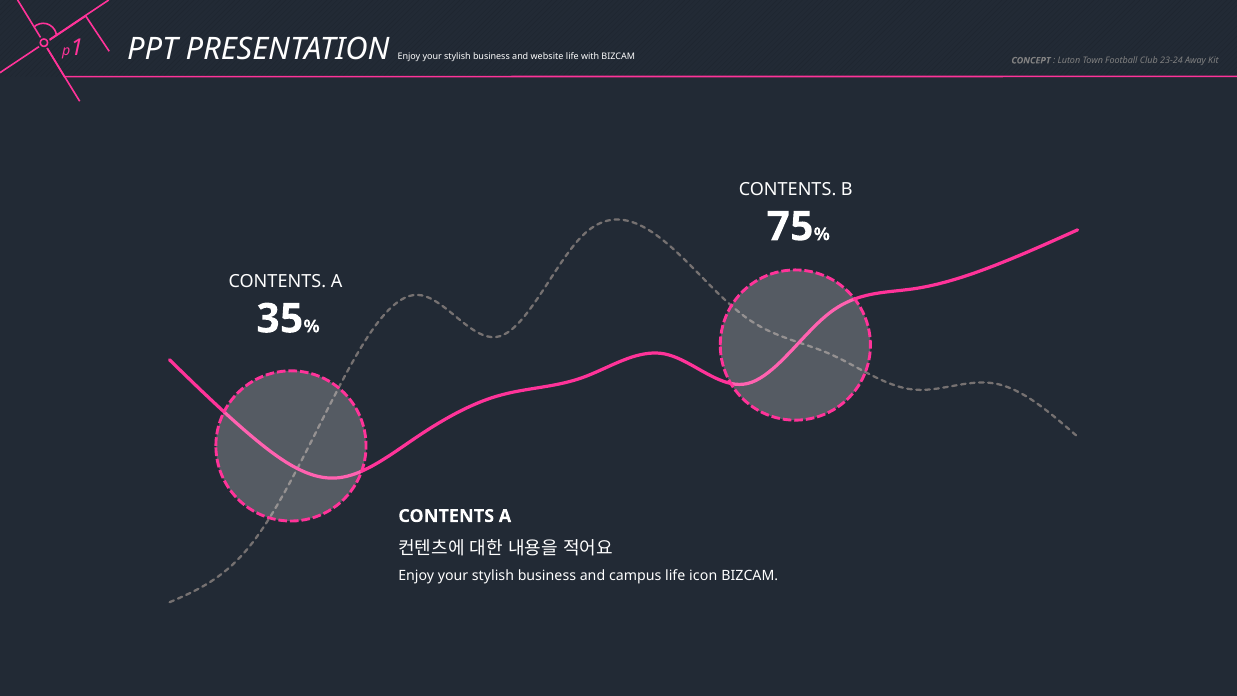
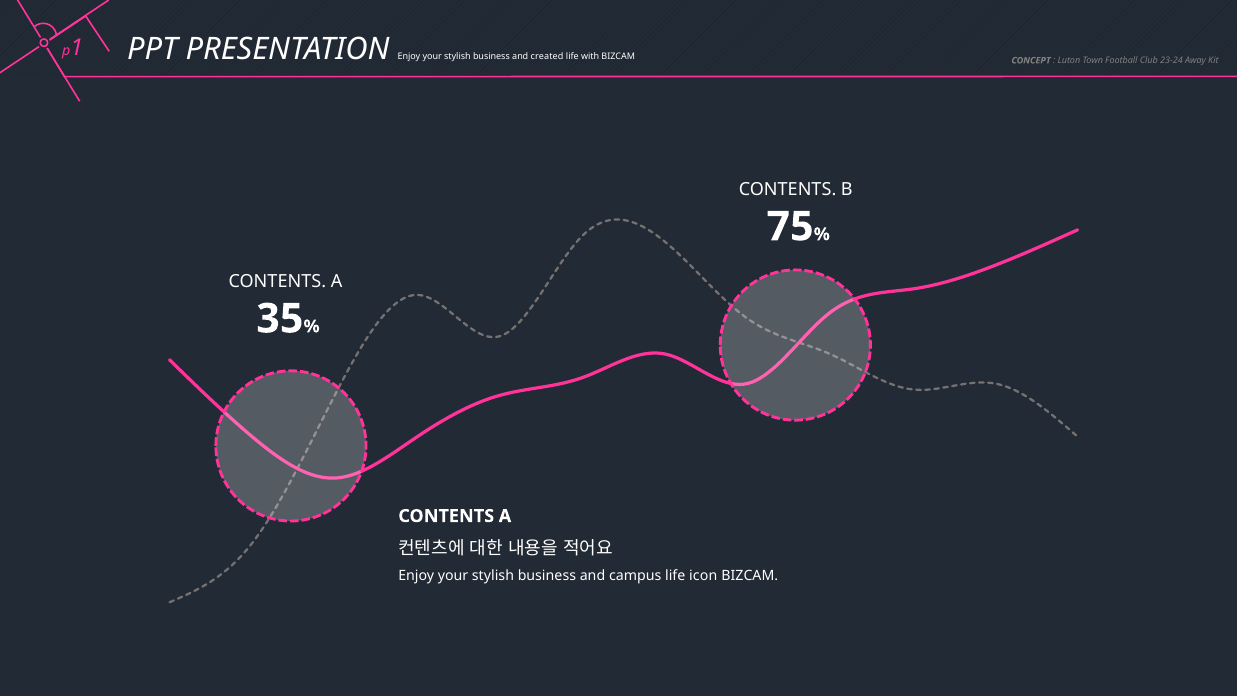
website: website -> created (547, 57)
